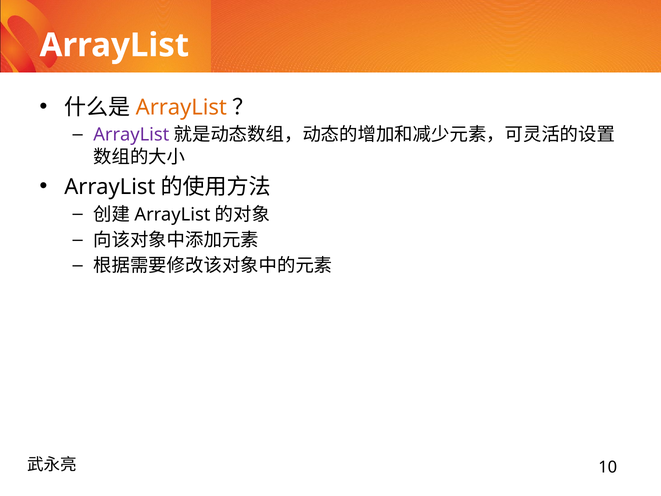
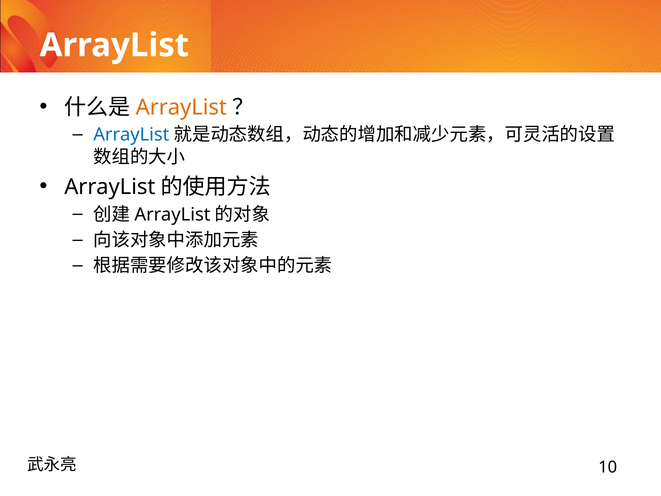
ArrayList colour: purple -> blue (131, 135)
